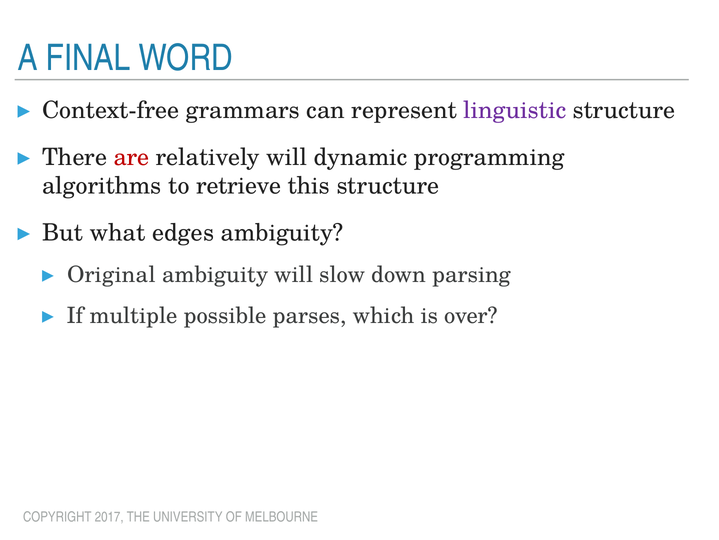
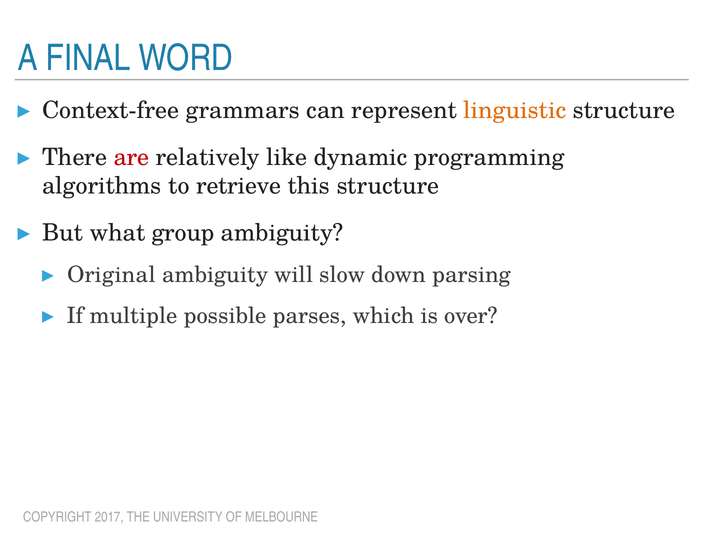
linguistic colour: purple -> orange (515, 110)
relatively will: will -> like (287, 157)
edges: edges -> group (183, 233)
